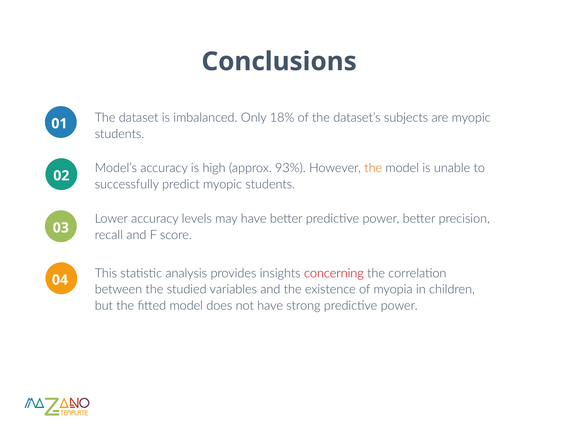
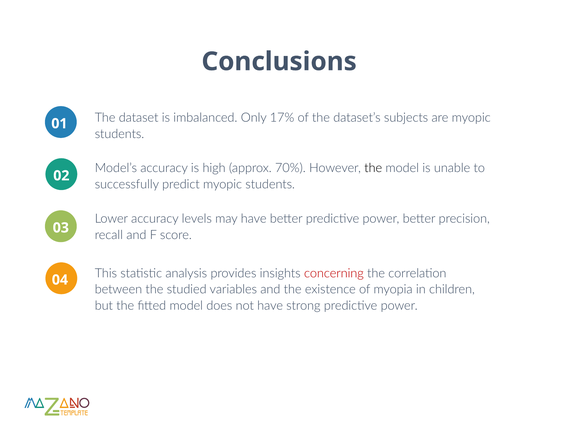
18%: 18% -> 17% (282, 118)
93%: 93% -> 70% (290, 168)
the colour: orange -> black (373, 168)
